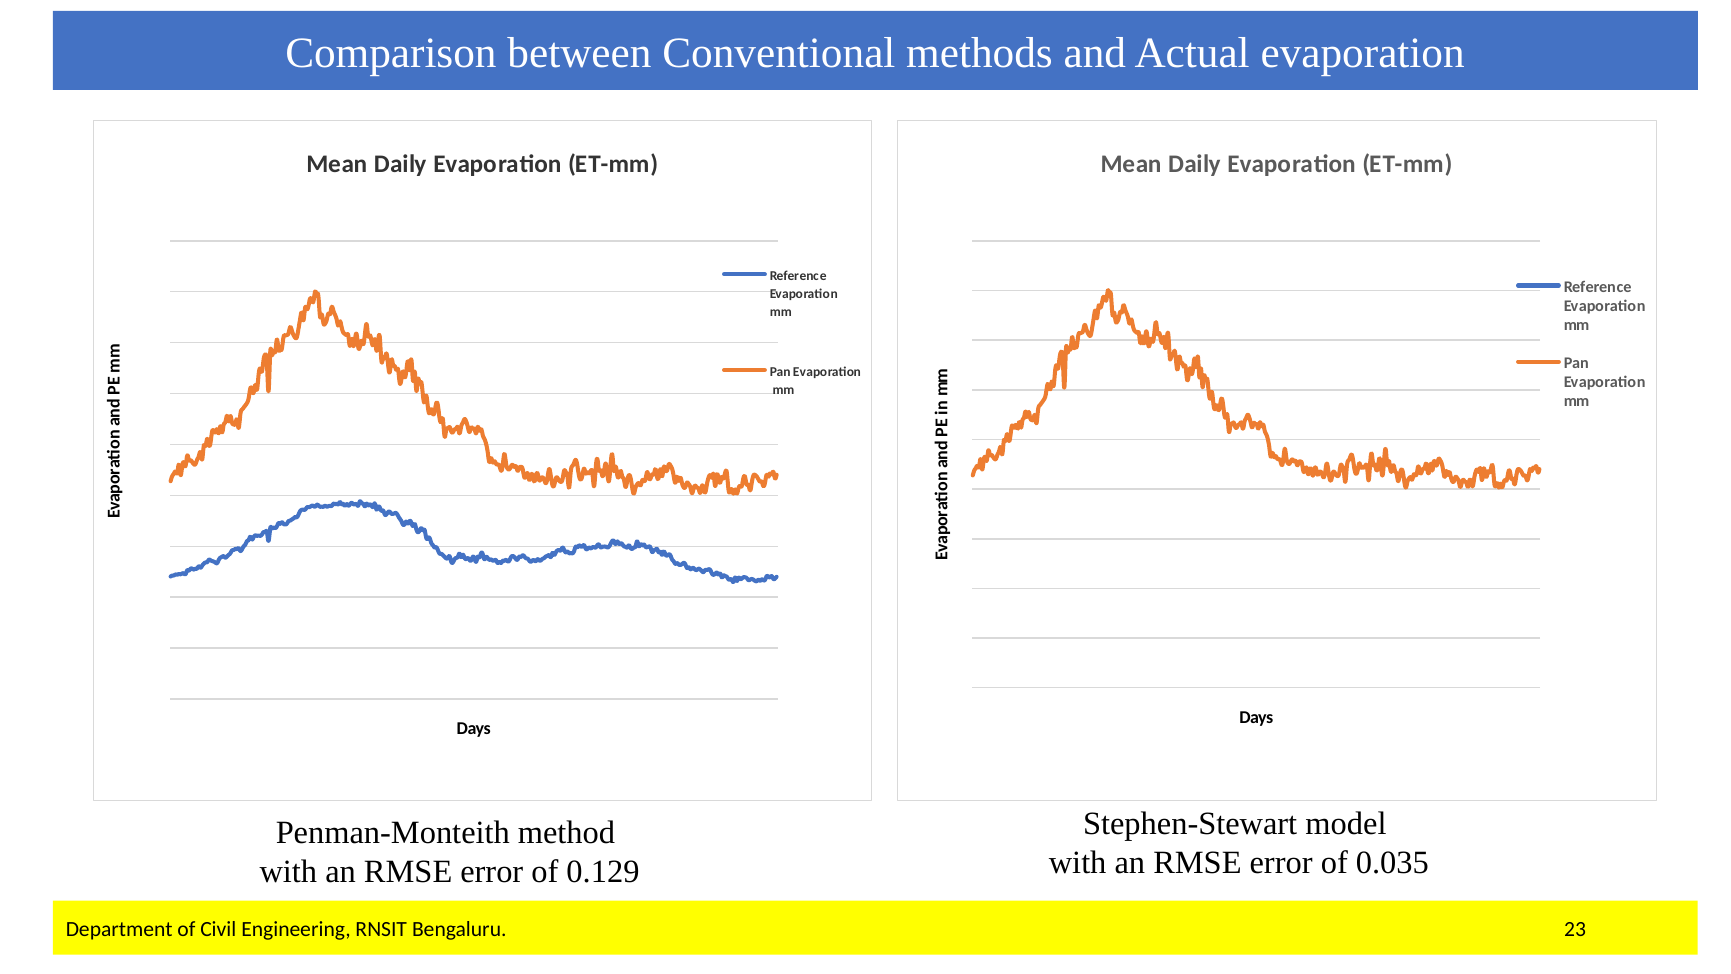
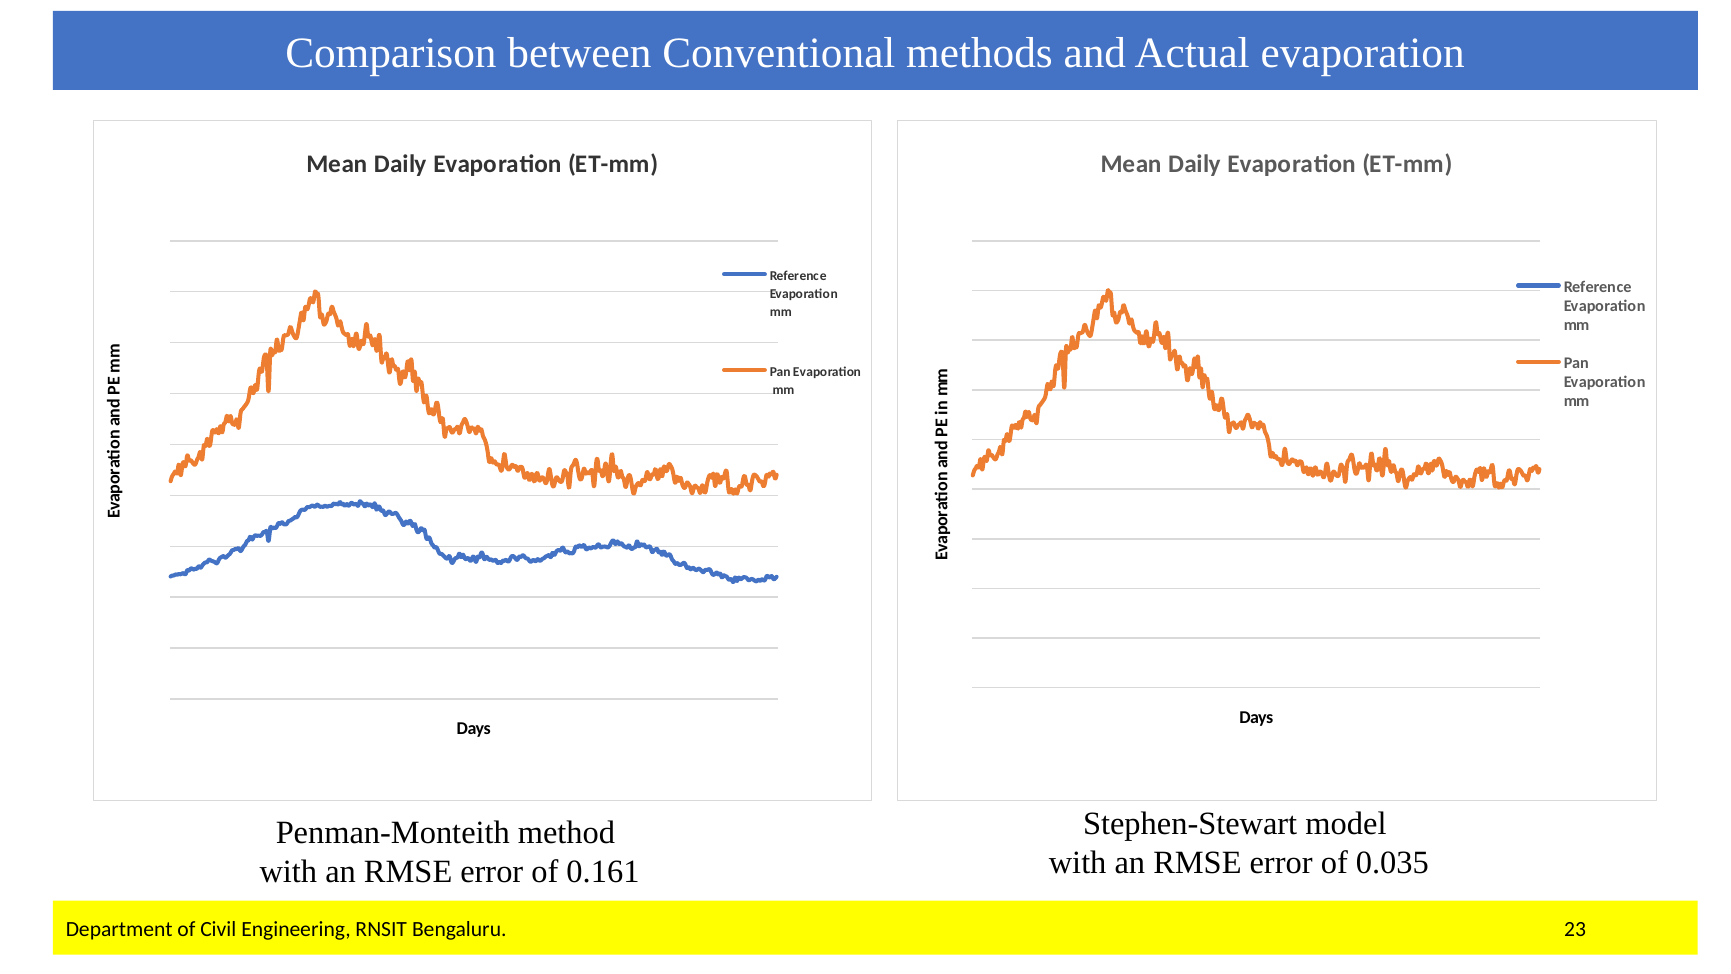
0.129: 0.129 -> 0.161 (603, 872)
